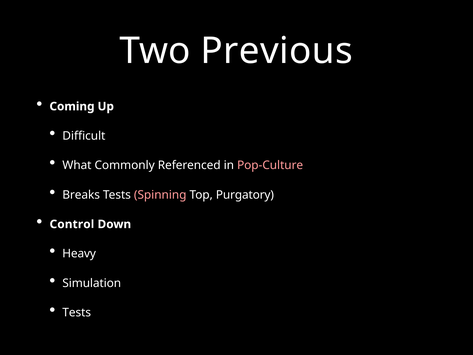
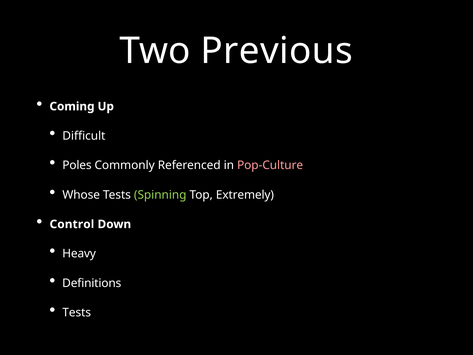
What: What -> Poles (77, 165)
Breaks: Breaks -> Whose (81, 195)
Spinning colour: pink -> light green (160, 195)
Purgatory: Purgatory -> Extremely (245, 195)
Simulation: Simulation -> Definitions (92, 283)
